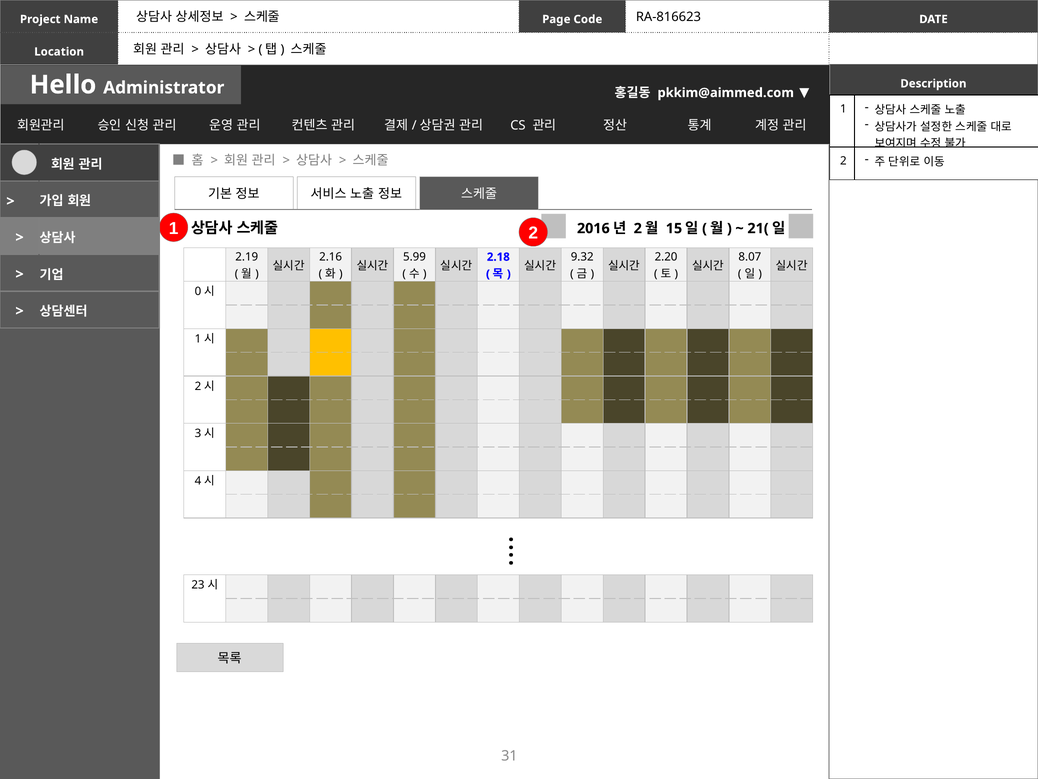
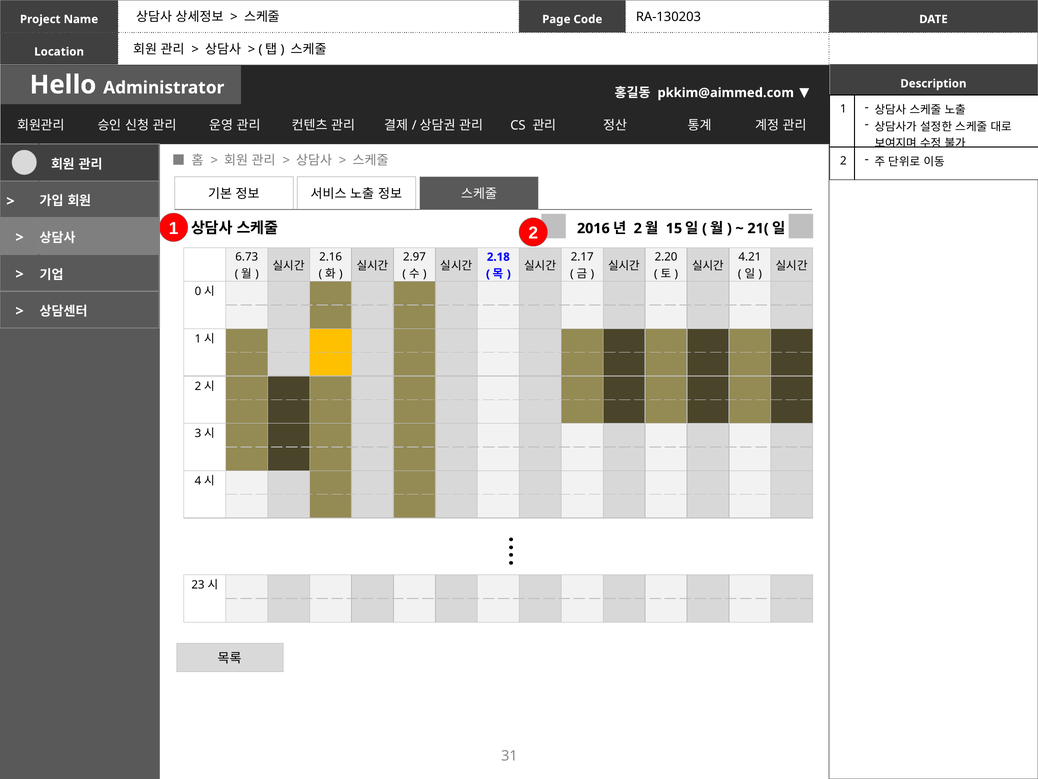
RA-816623: RA-816623 -> RA-130203 (668, 17)
2.19: 2.19 -> 6.73 (247, 257)
5.99: 5.99 -> 2.97 (414, 257)
9.32: 9.32 -> 2.17 (582, 257)
8.07: 8.07 -> 4.21 (750, 257)
